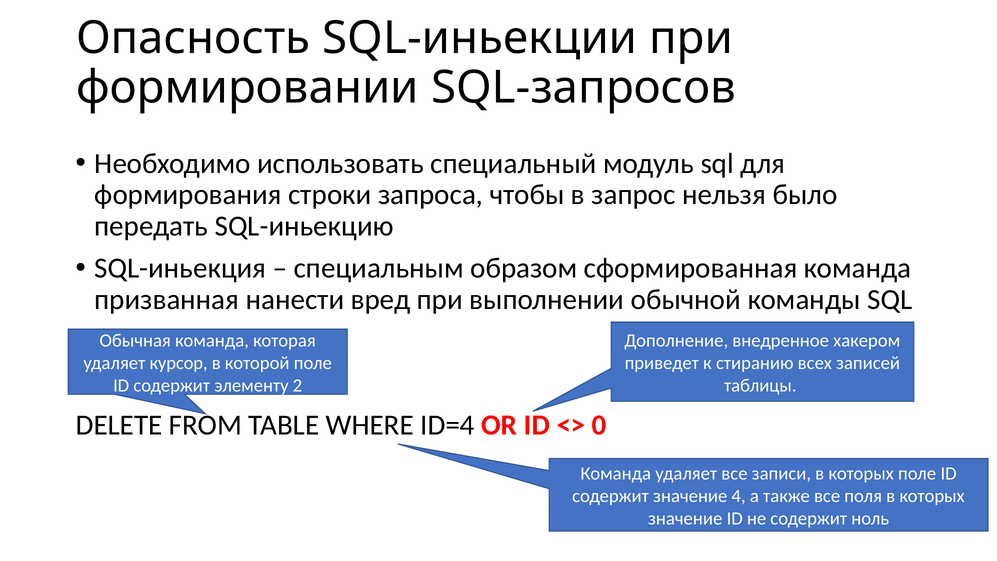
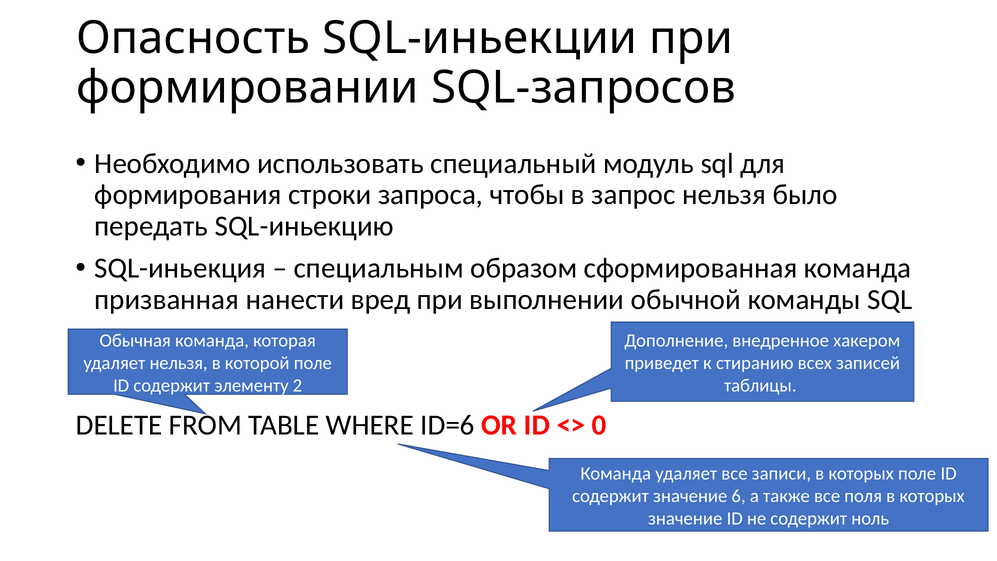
удаляет курсор: курсор -> нельзя (179, 363)
ID=4: ID=4 -> ID=6 (448, 425)
4: 4 -> 6 (739, 496)
